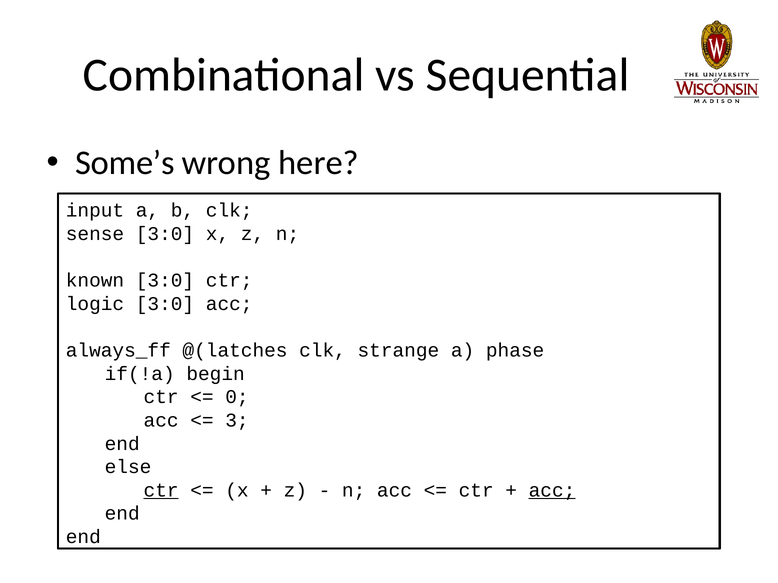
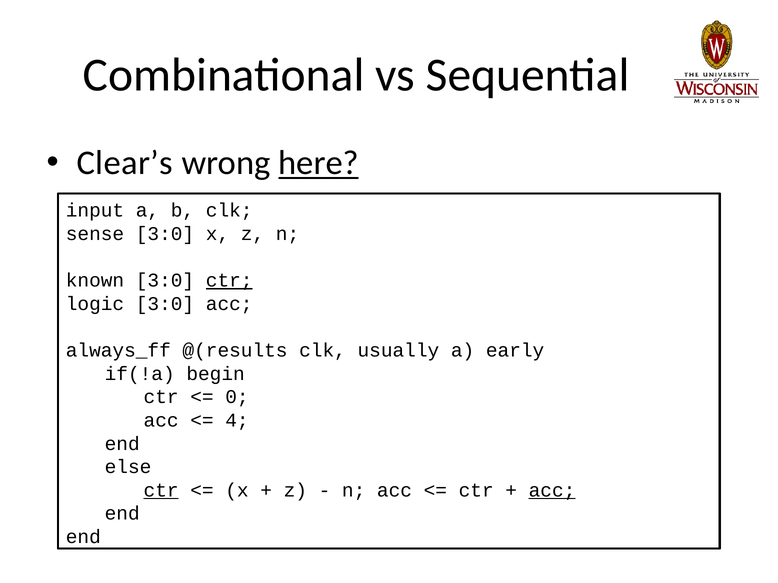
Some’s: Some’s -> Clear’s (125, 163)
here underline: none -> present (319, 163)
ctr underline: none -> present (229, 281)
@(latches: @(latches -> @(results (235, 351)
strange: strange -> usually (398, 351)
phase: phase -> early (515, 351)
3: 3 -> 4 (237, 421)
